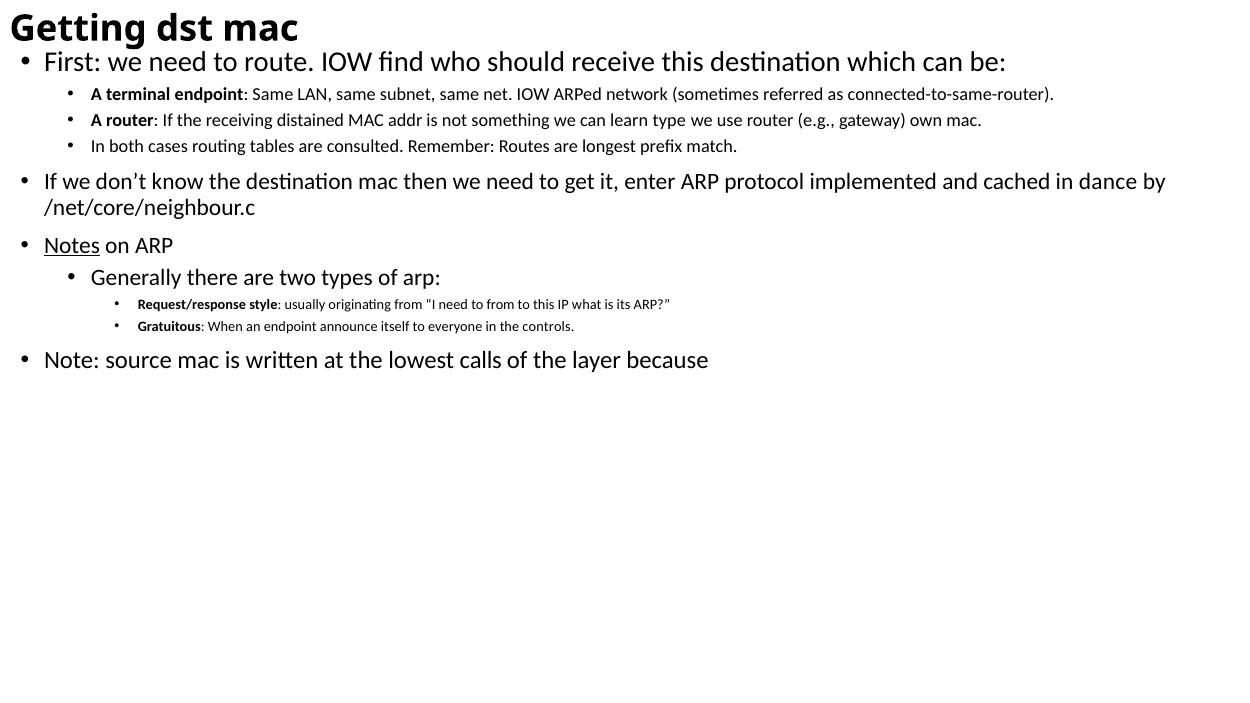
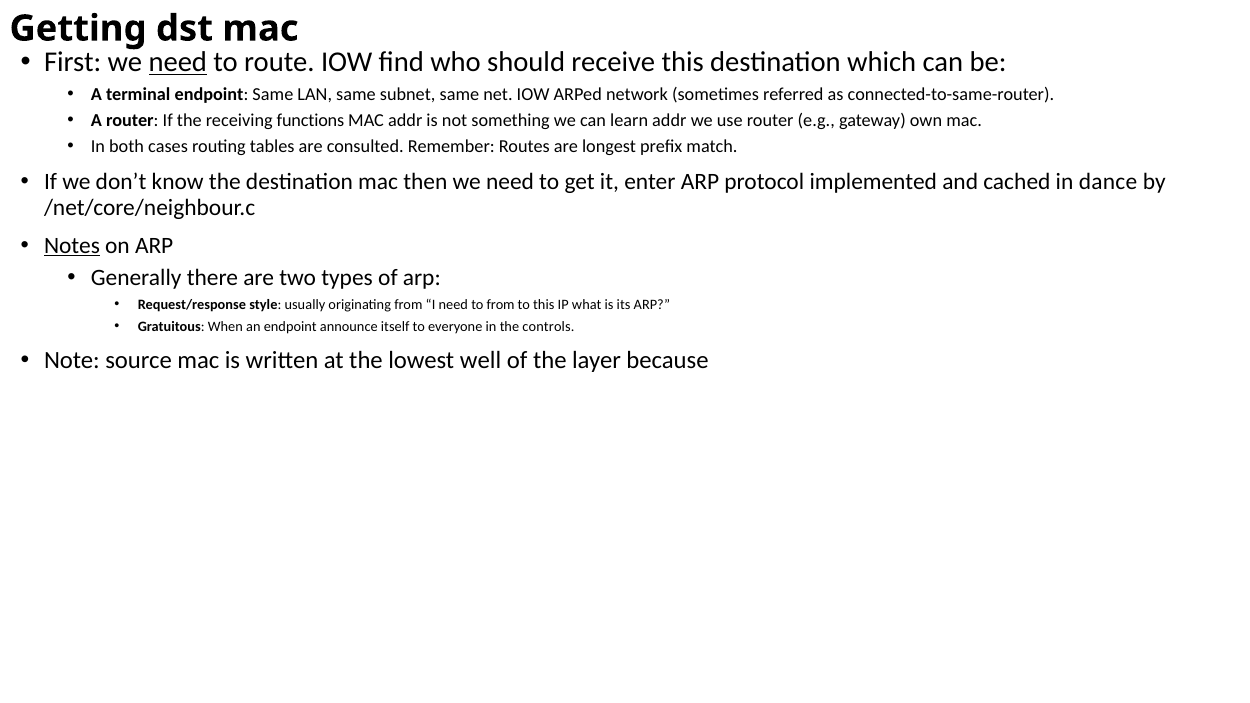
need underline: none -> present (178, 62)
distained: distained -> functions (310, 120)
learn type: type -> addr (669, 120)
calls: calls -> well (481, 360)
